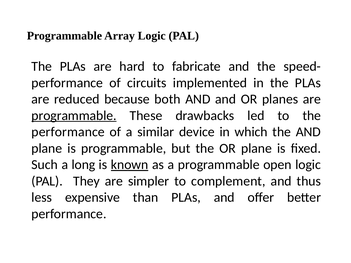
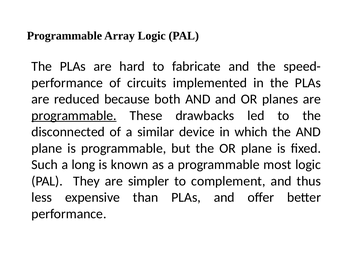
performance: performance -> disconnected (68, 132)
known underline: present -> none (130, 165)
open: open -> most (277, 165)
